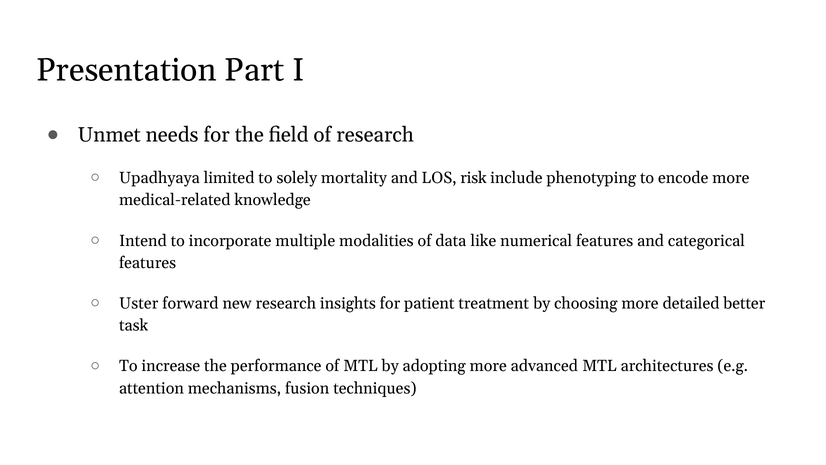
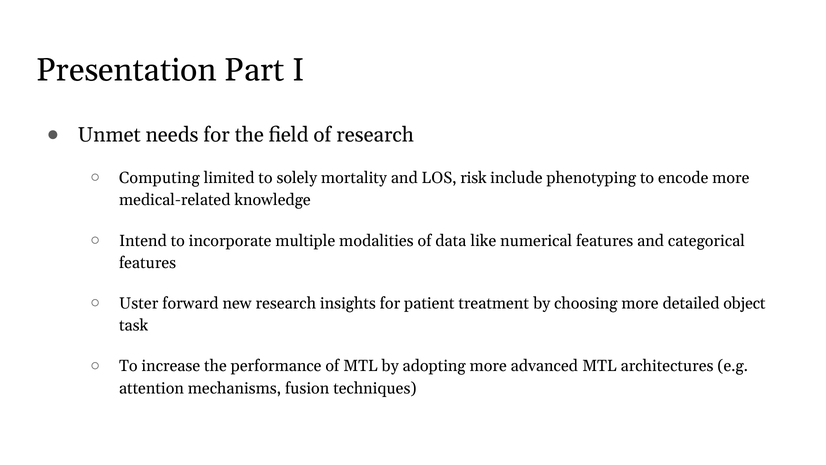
Upadhyaya: Upadhyaya -> Computing (159, 178)
better: better -> object (744, 303)
